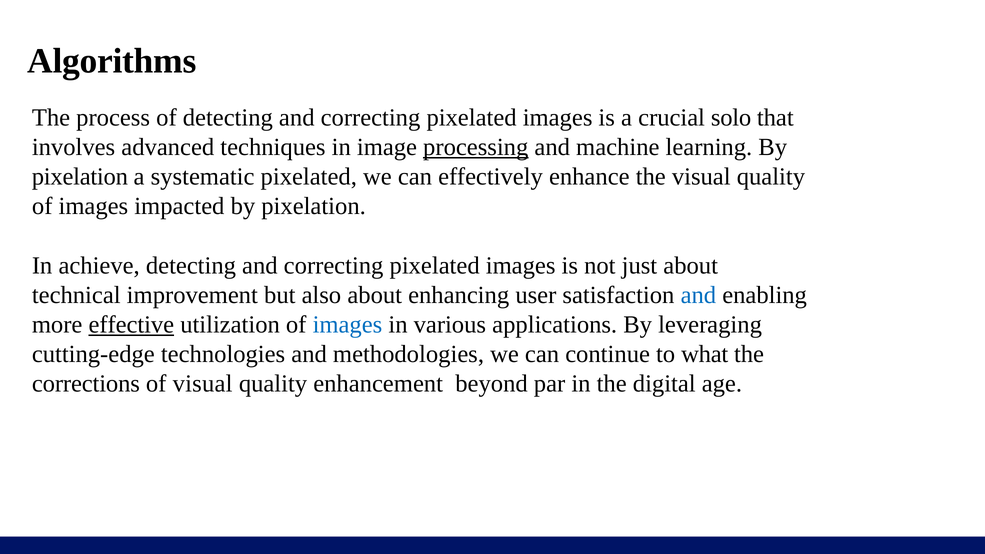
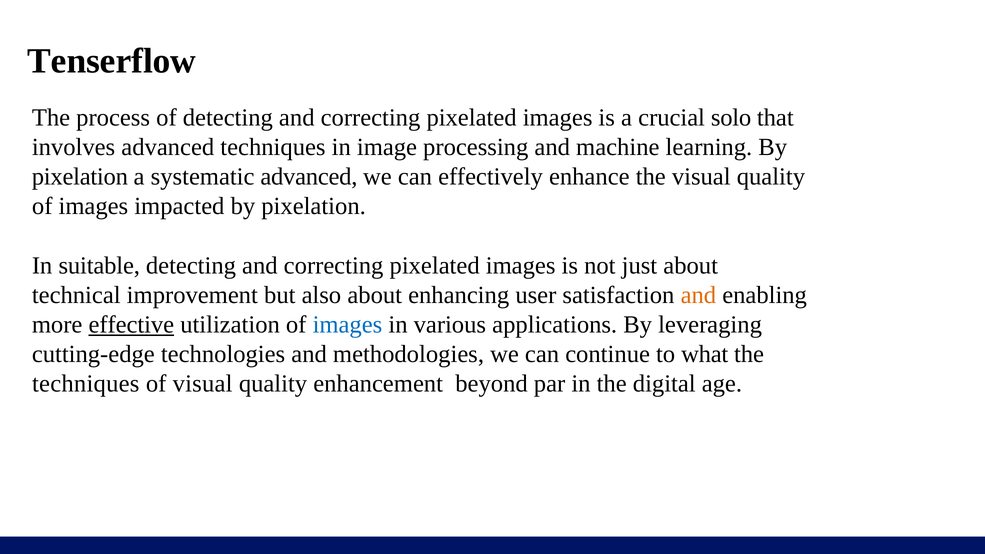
Algorithms: Algorithms -> Tenserflow (112, 61)
processing underline: present -> none (476, 147)
systematic pixelated: pixelated -> advanced (309, 177)
achieve: achieve -> suitable (99, 266)
and colour: blue -> orange (698, 295)
corrections: corrections -> techniques (86, 384)
